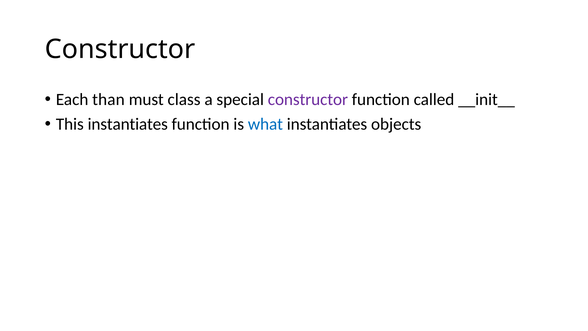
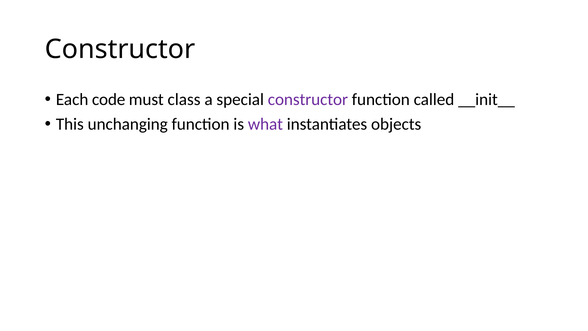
than: than -> code (109, 99)
This instantiates: instantiates -> unchanging (128, 124)
what colour: blue -> purple (265, 124)
